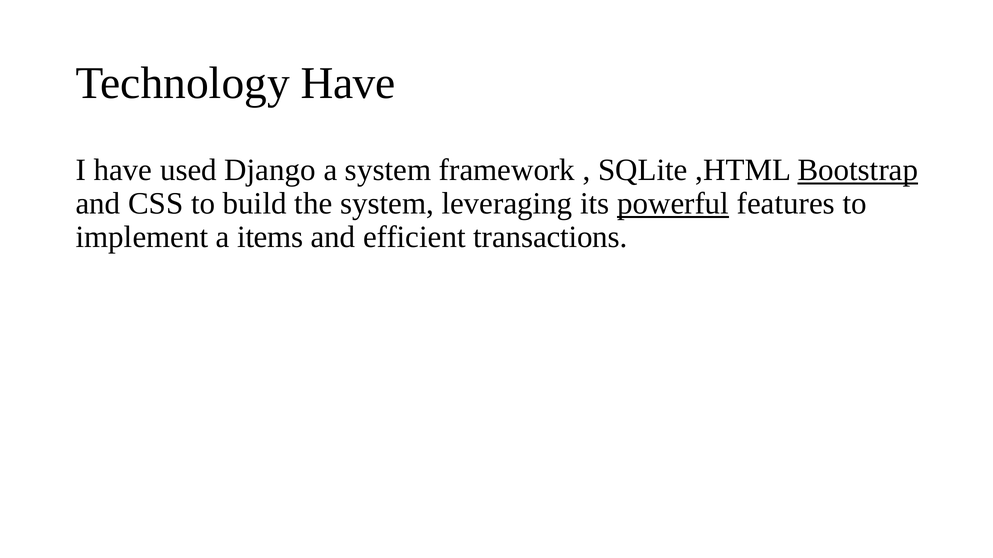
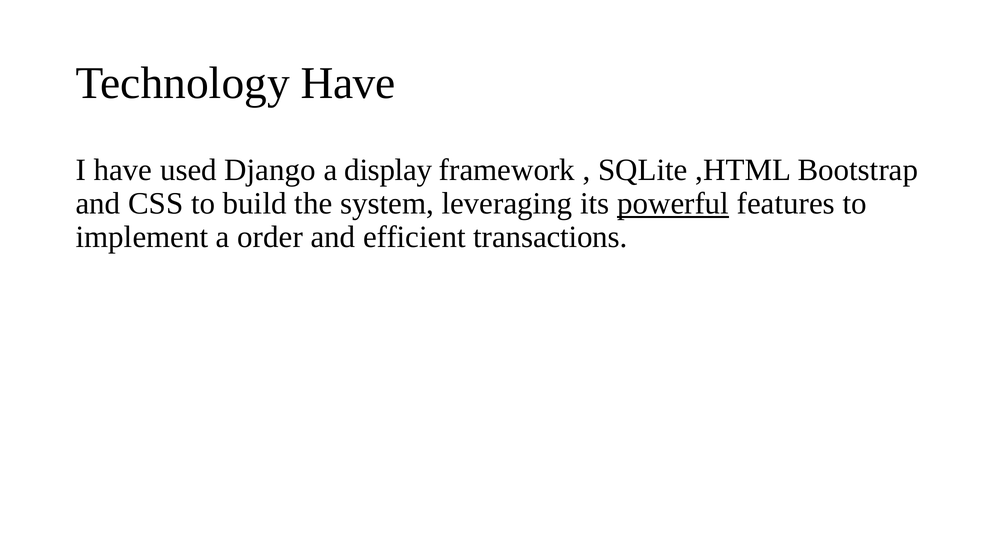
a system: system -> display (388, 170)
Bootstrap underline: present -> none (858, 170)
items: items -> order (270, 237)
